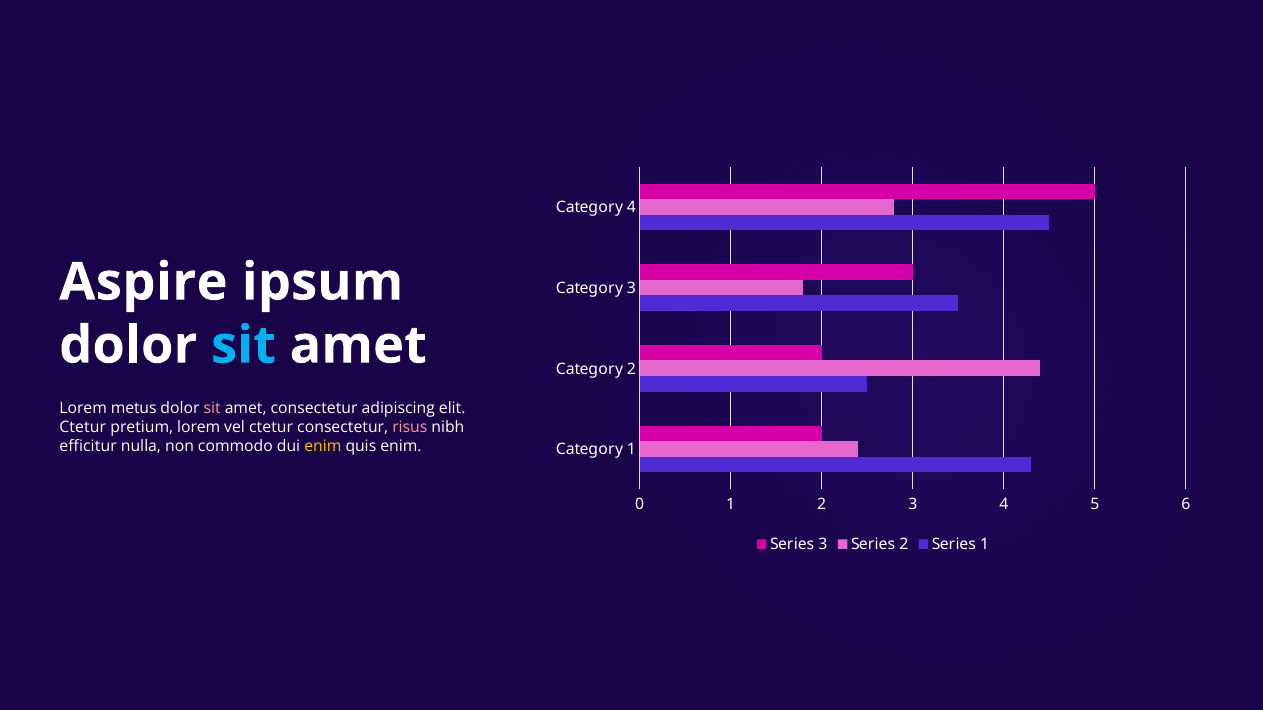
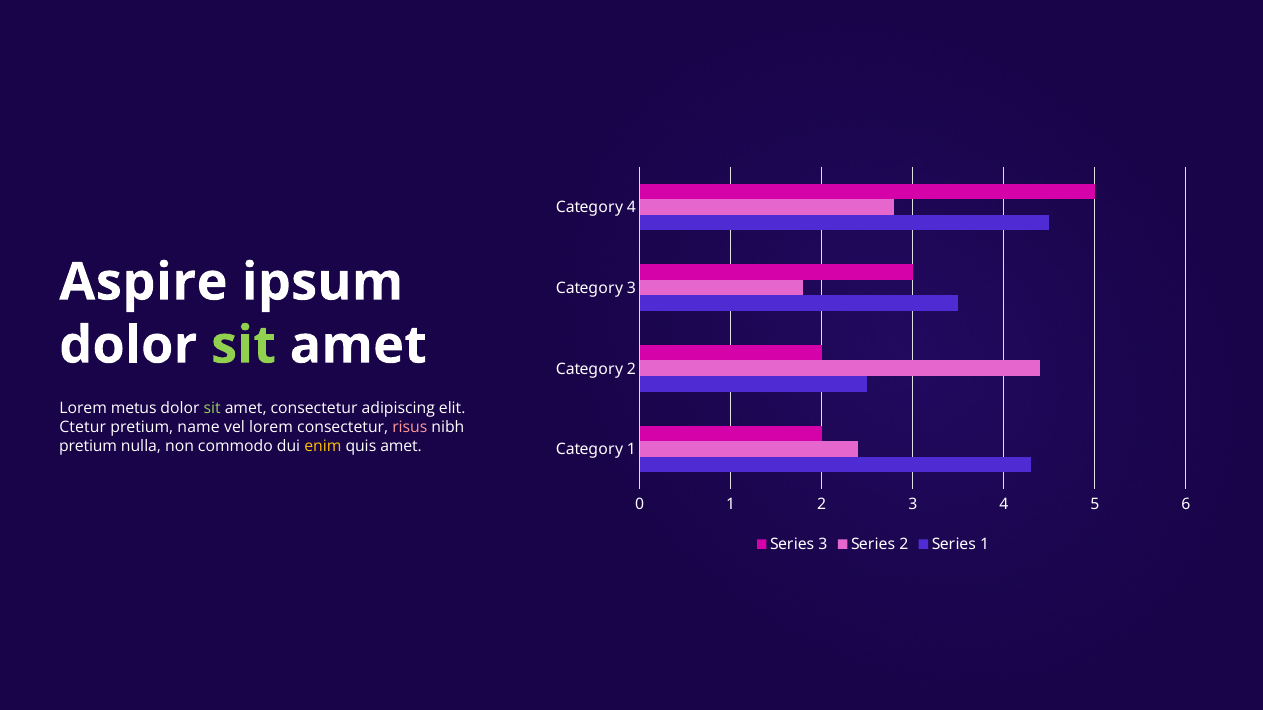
sit colour: light blue -> light green (244, 346)
sit colour: pink -> light green (212, 408)
pretium lorem: lorem -> name (199, 427)
vel ctetur: ctetur -> lorem (271, 427)
efficitur: efficitur -> pretium (88, 446)
quis enim: enim -> amet (401, 446)
